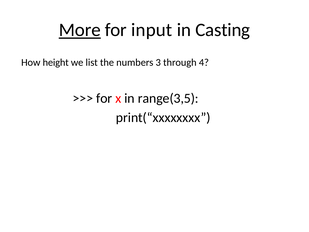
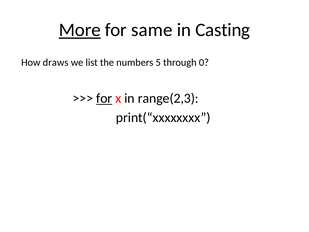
input: input -> same (152, 30)
height: height -> draws (56, 62)
3: 3 -> 5 (158, 62)
4: 4 -> 0 (204, 62)
for underline: none -> present (104, 98)
range(3,5: range(3,5 -> range(2,3 (168, 98)
